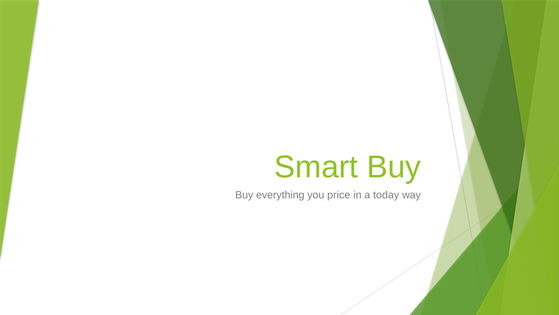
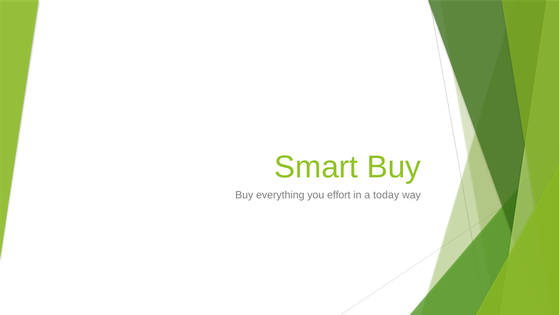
price: price -> effort (339, 195)
